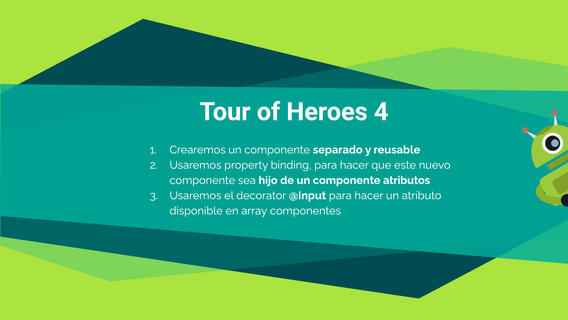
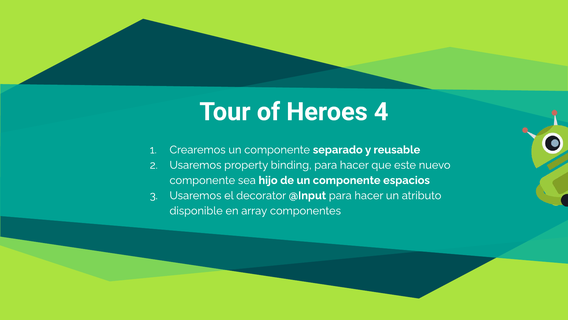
atributos: atributos -> espacios (407, 180)
